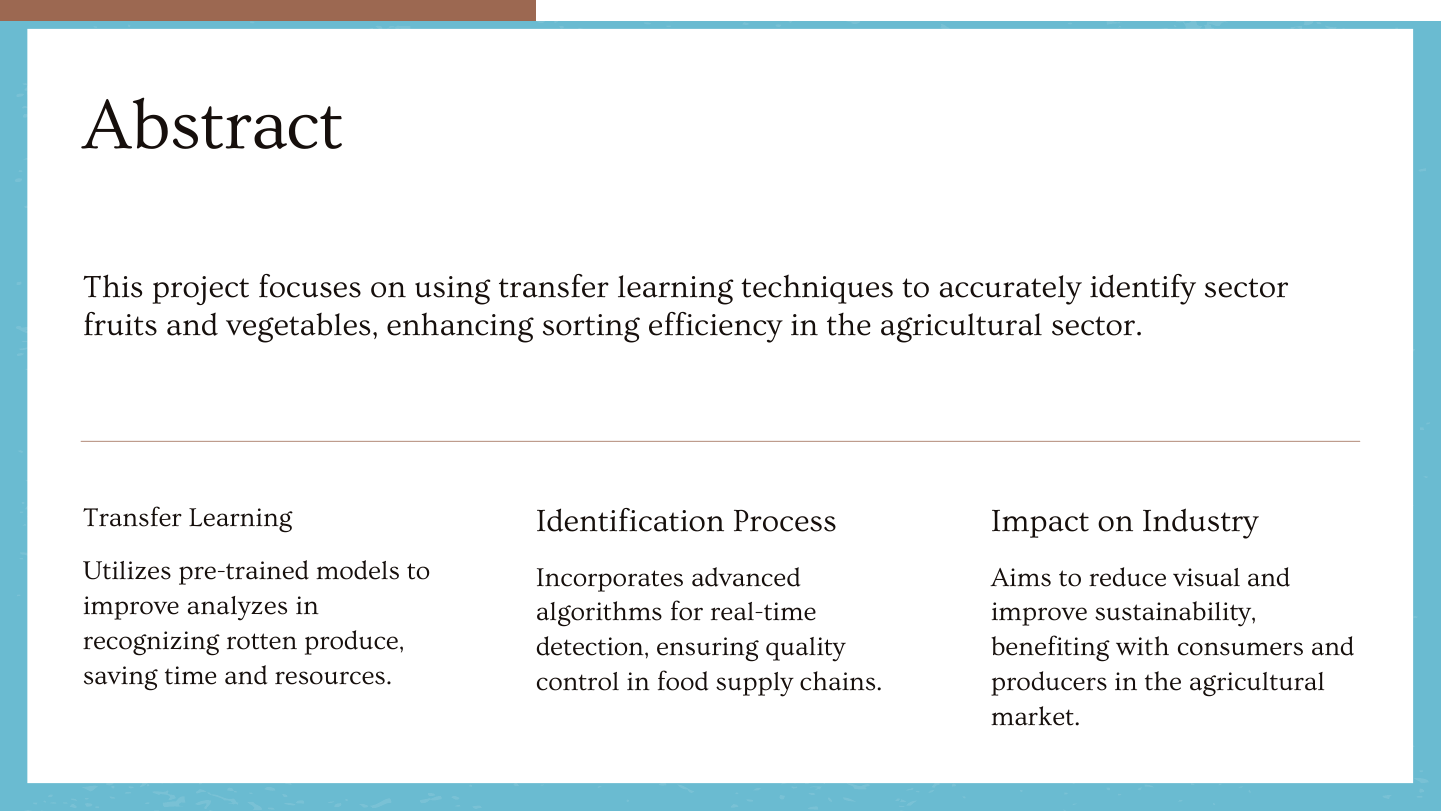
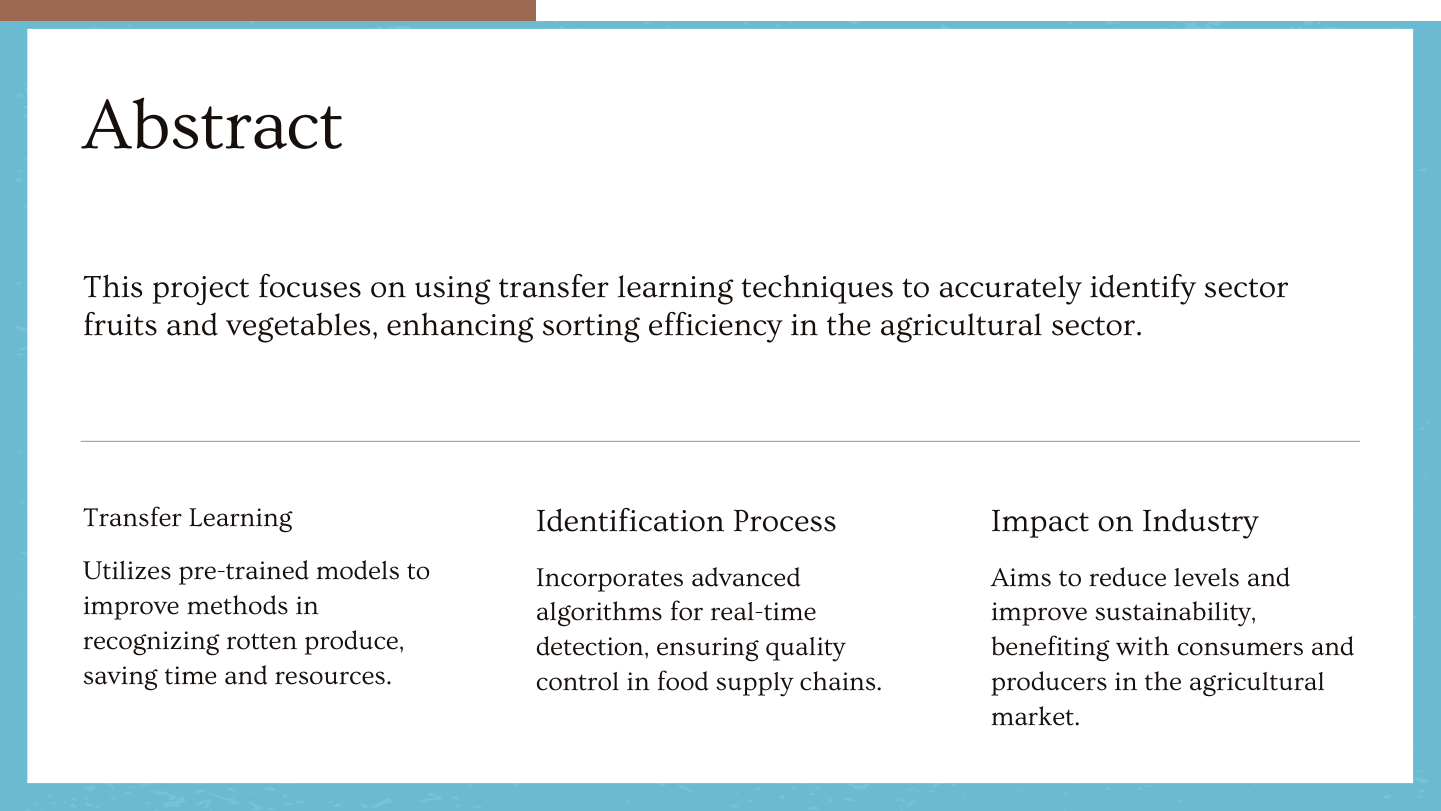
visual: visual -> levels (1207, 577)
analyzes: analyzes -> methods (238, 606)
